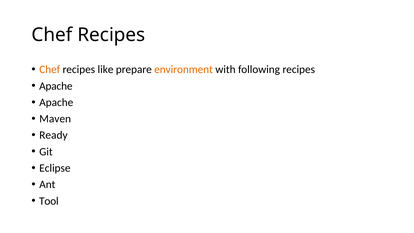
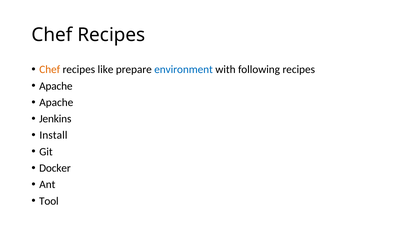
environment colour: orange -> blue (184, 70)
Maven: Maven -> Jenkins (55, 119)
Ready: Ready -> Install (53, 135)
Eclipse: Eclipse -> Docker (55, 168)
